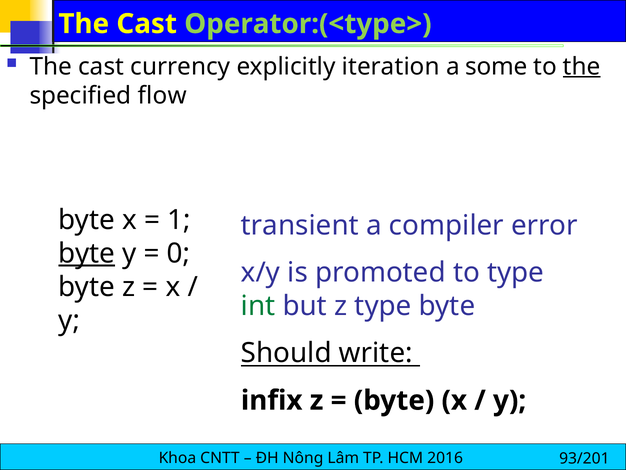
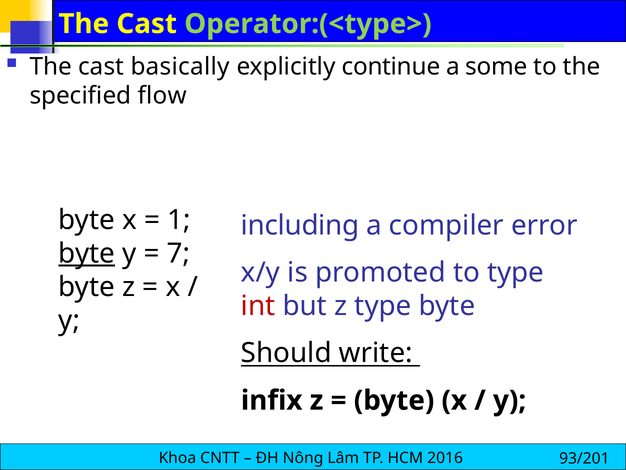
currency: currency -> basically (180, 66)
iteration: iteration -> continue (391, 66)
the underline: present -> none (582, 66)
transient: transient -> including (300, 225)
0: 0 -> 7 (178, 253)
int colour: green -> red (258, 305)
